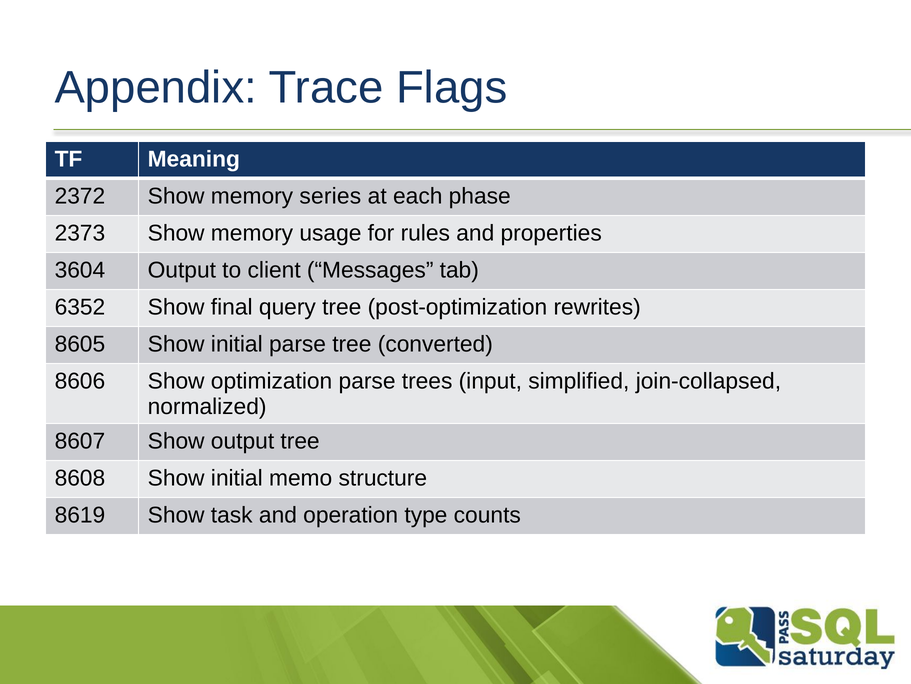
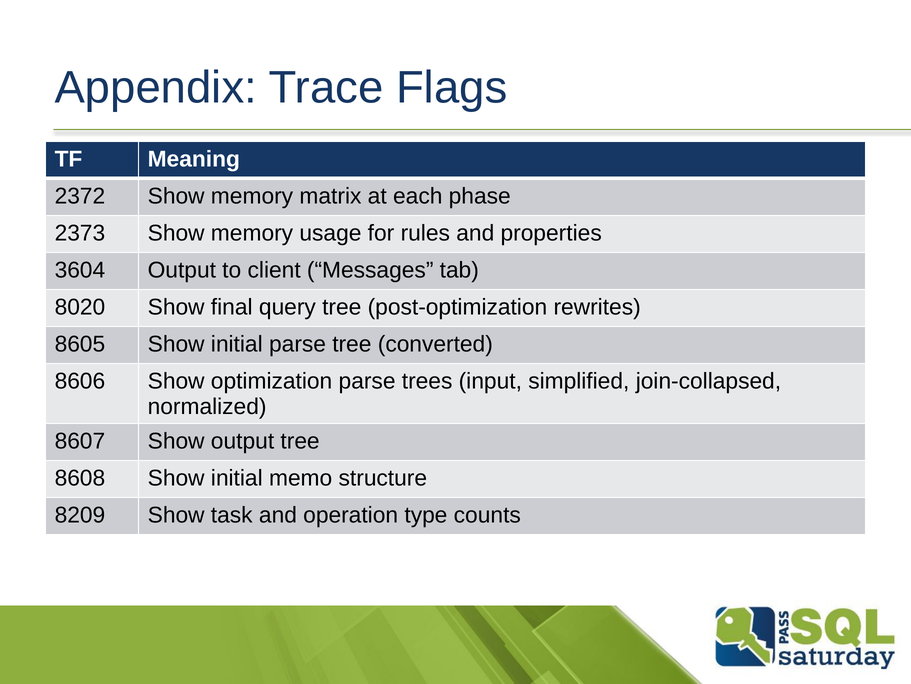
series: series -> matrix (330, 196)
6352: 6352 -> 8020 (80, 307)
8619: 8619 -> 8209 (80, 515)
